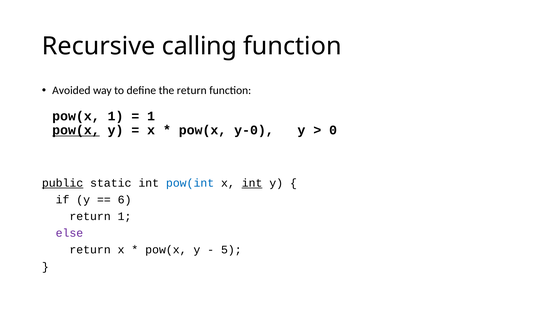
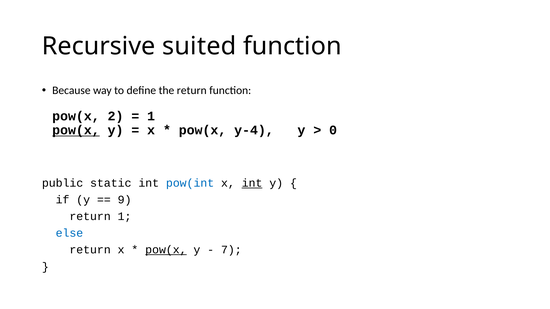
calling: calling -> suited (199, 46)
Avoided: Avoided -> Because (71, 91)
pow(x 1: 1 -> 2 (116, 116)
y-0: y-0 -> y-4 (254, 130)
public underline: present -> none (63, 183)
6: 6 -> 9 (125, 200)
else colour: purple -> blue (69, 233)
pow(x underline: none -> present (166, 250)
5: 5 -> 7 (231, 250)
